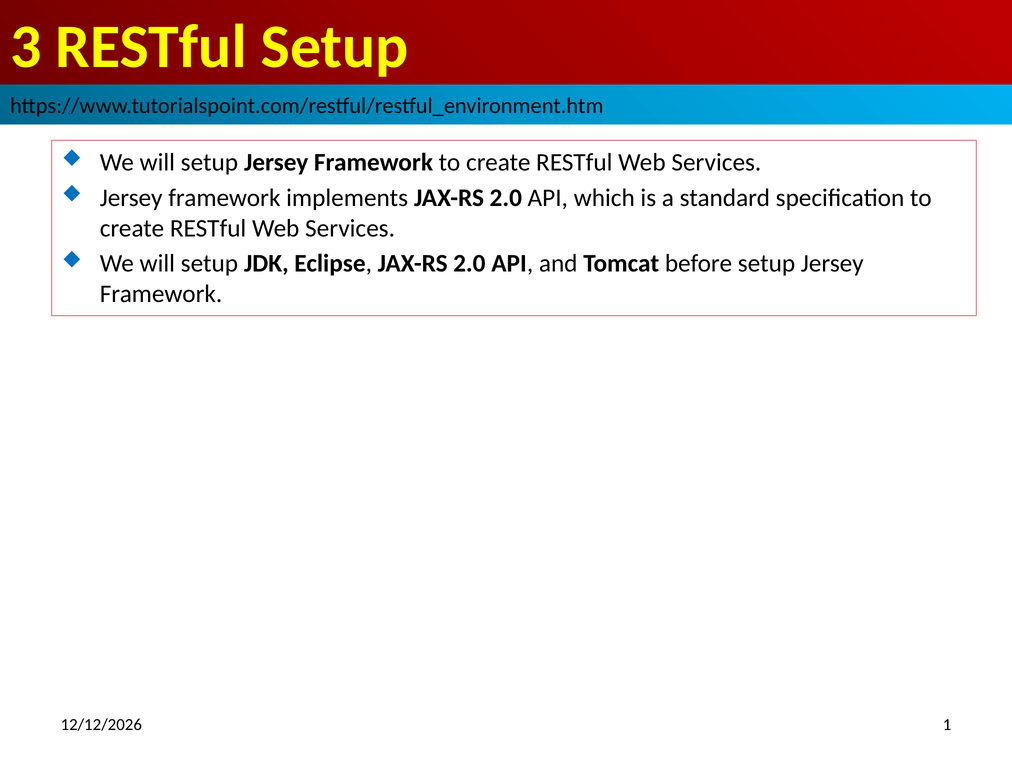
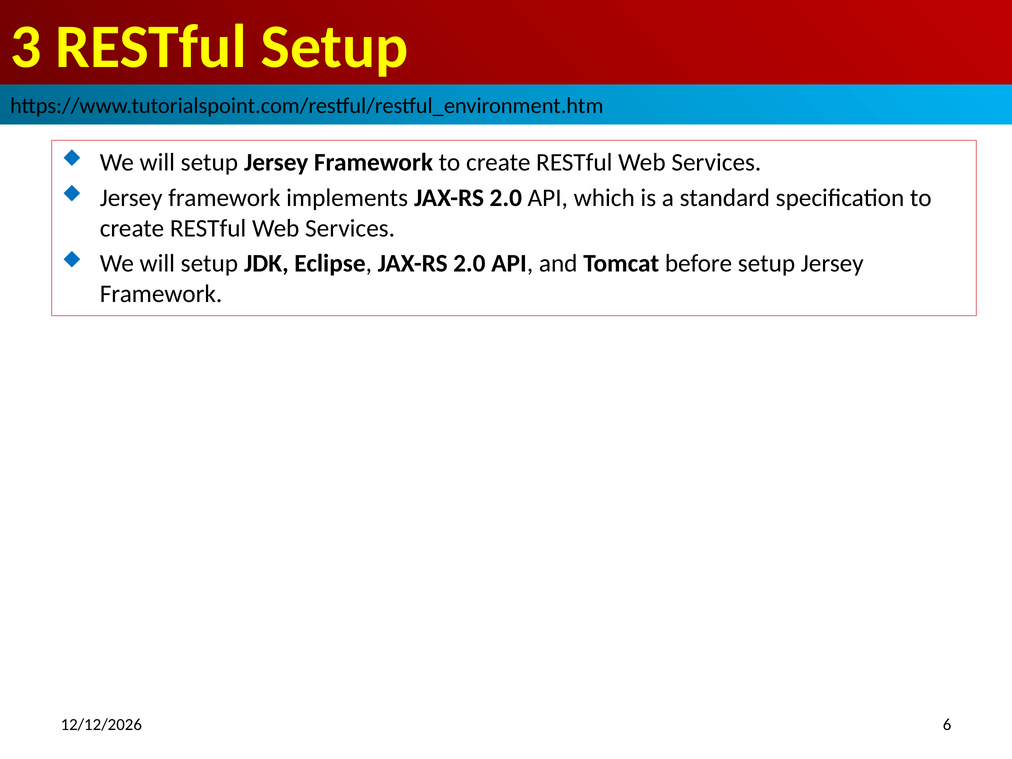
1: 1 -> 6 (947, 725)
